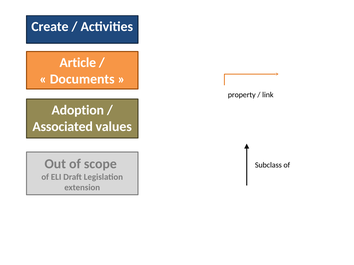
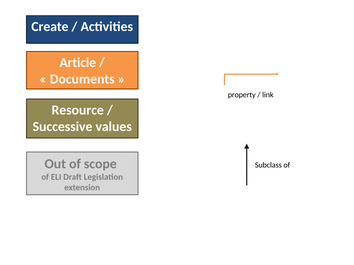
Adoption: Adoption -> Resource (78, 110)
Associated: Associated -> Successive (63, 127)
